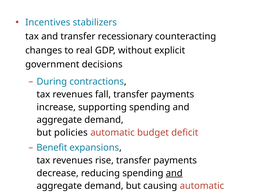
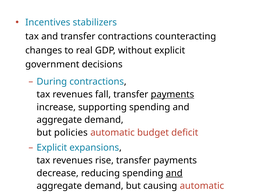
transfer recessionary: recessionary -> contractions (125, 37)
payments underline: none -> present (172, 94)
Benefit: Benefit -> Explicit (52, 148)
